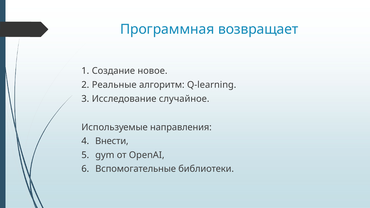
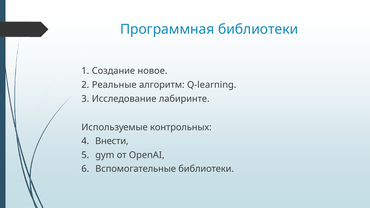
Программная возвращает: возвращает -> библиотеки (258, 29)
случайное: случайное -> лабиринте (184, 99)
направления: направления -> контрольных (181, 127)
